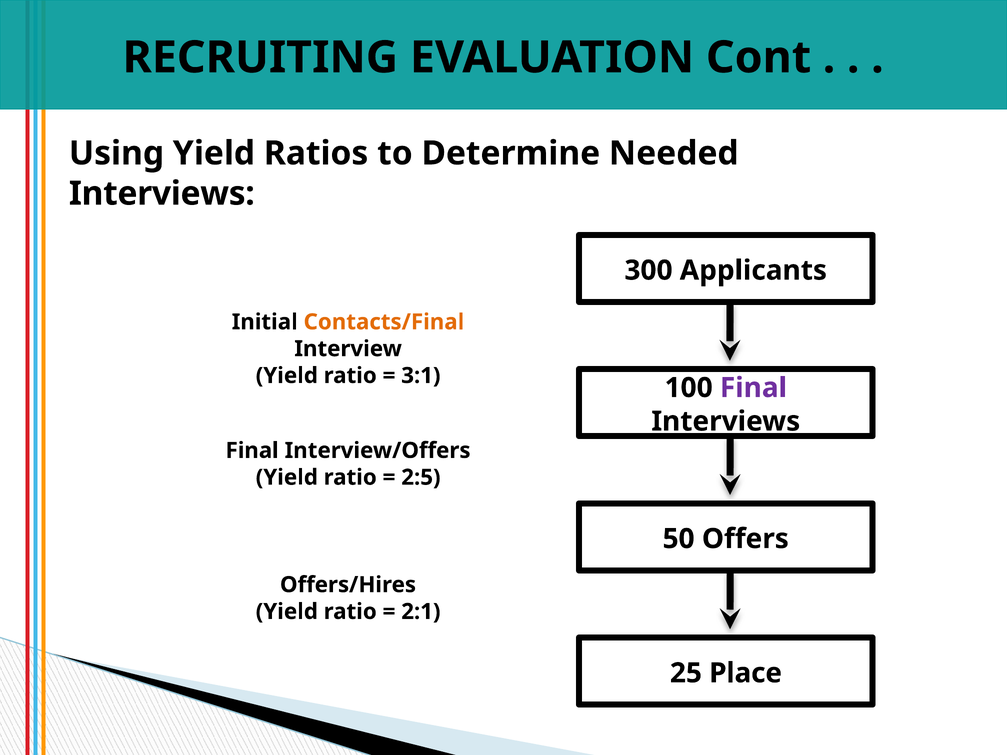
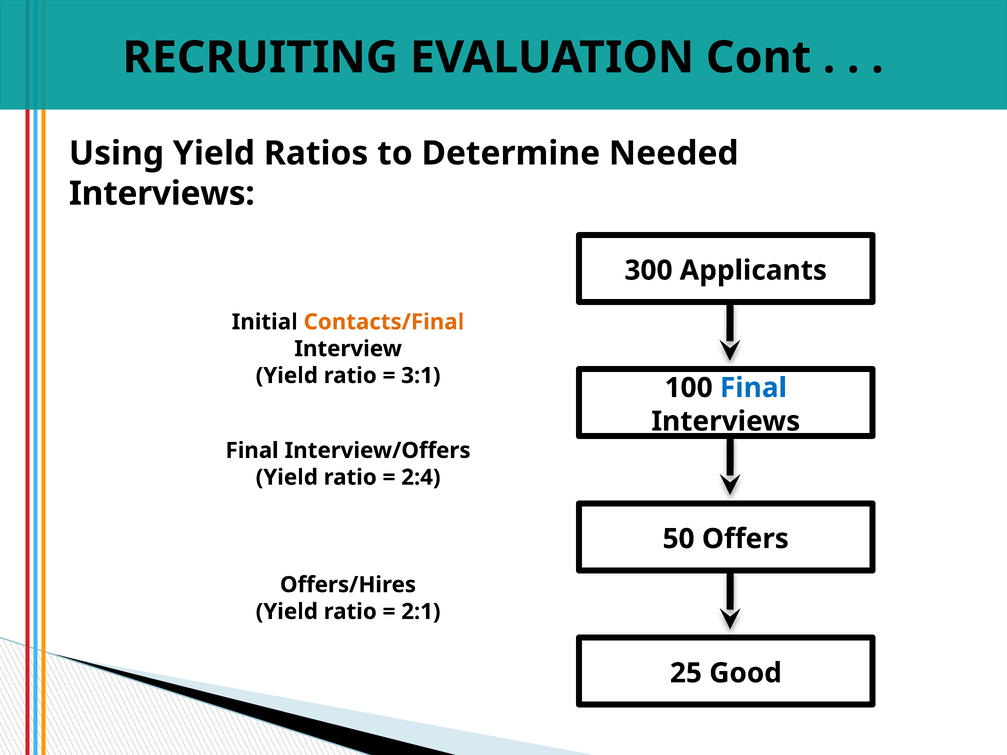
Final colour: purple -> blue (753, 388)
2:5: 2:5 -> 2:4 (421, 478)
Place: Place -> Good (746, 673)
